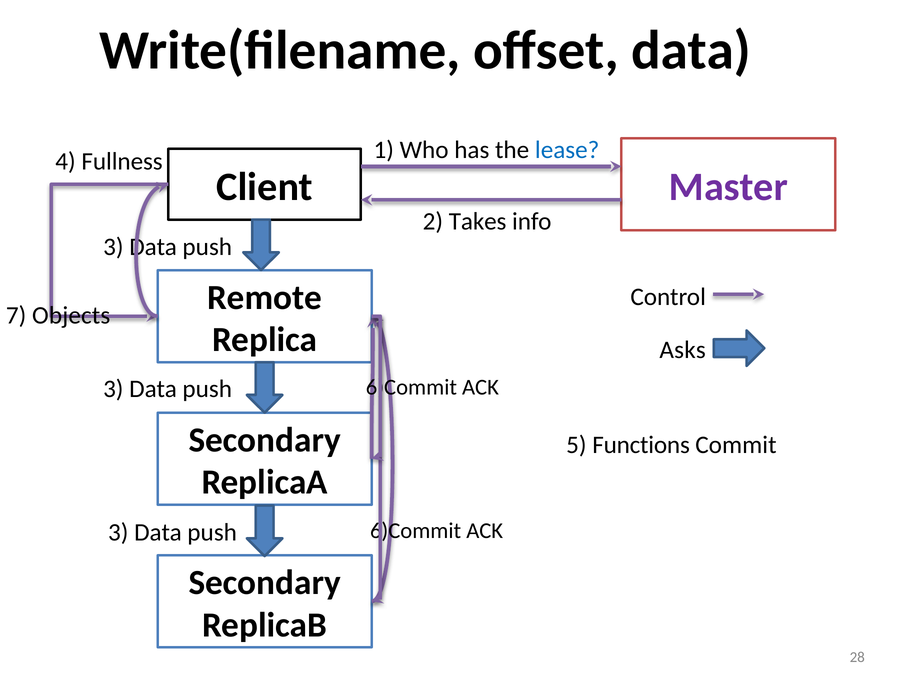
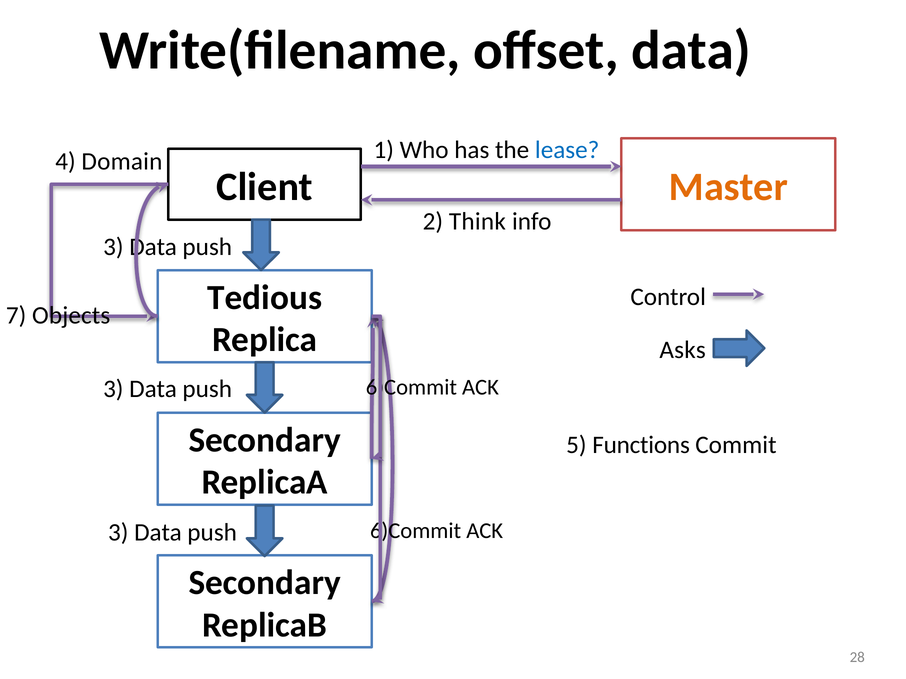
Fullness: Fullness -> Domain (122, 161)
Master colour: purple -> orange (728, 187)
Takes: Takes -> Think (477, 221)
Remote: Remote -> Tedious (265, 298)
